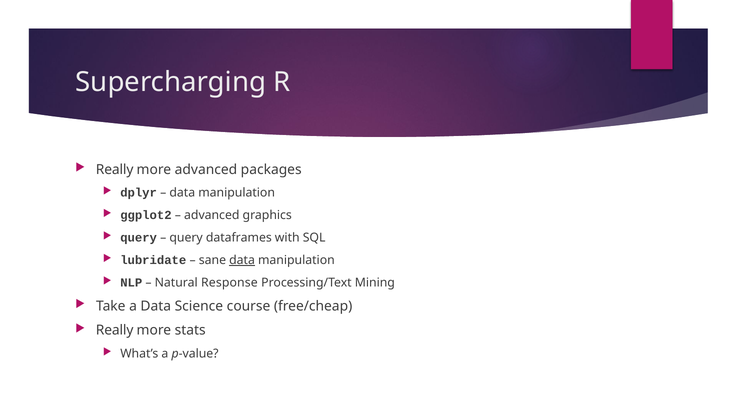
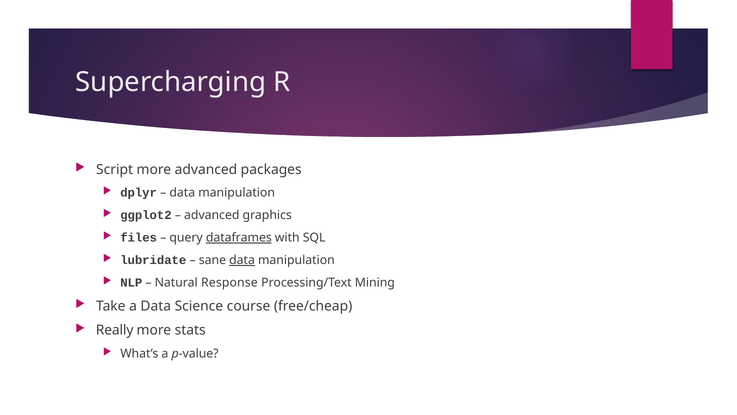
Really: Really -> Script (115, 169)
query: query -> files (139, 237)
dataframes underline: none -> present (239, 237)
